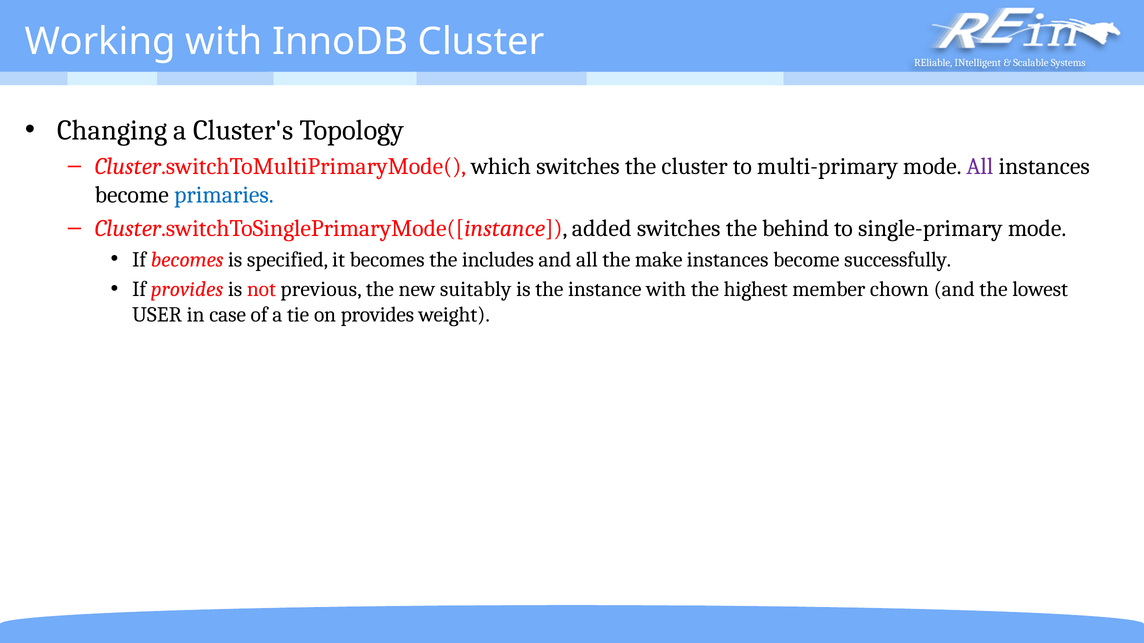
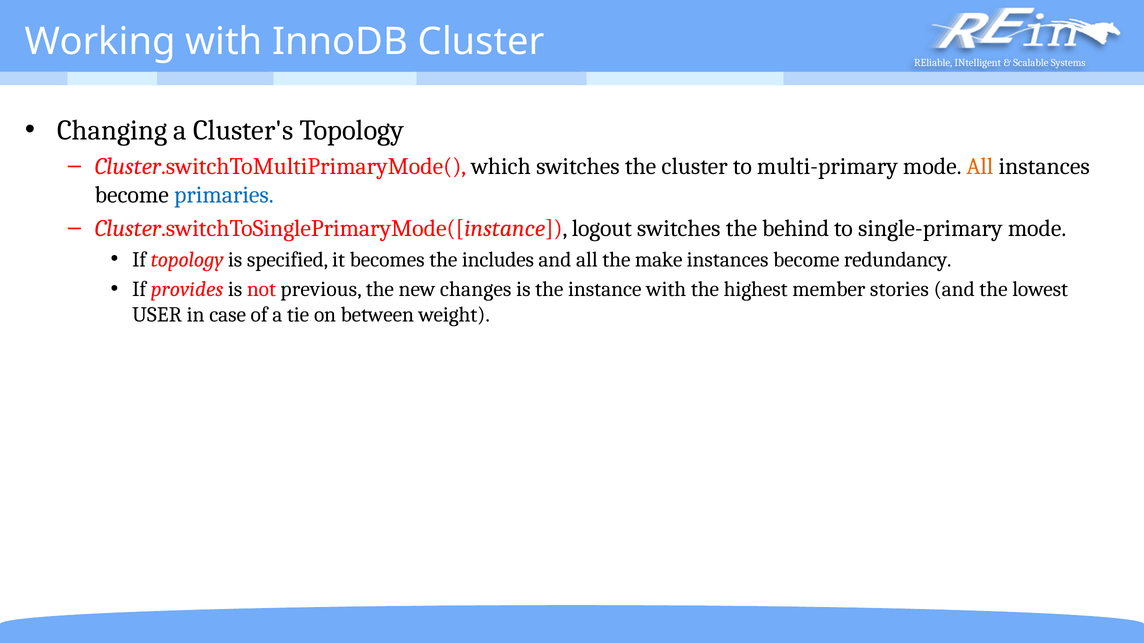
All colour: purple -> orange (980, 166)
added: added -> logout (602, 228)
If becomes: becomes -> topology (187, 260)
successfully: successfully -> redundancy (898, 260)
suitably: suitably -> changes (476, 290)
chown: chown -> stories (899, 290)
on provides: provides -> between (377, 315)
